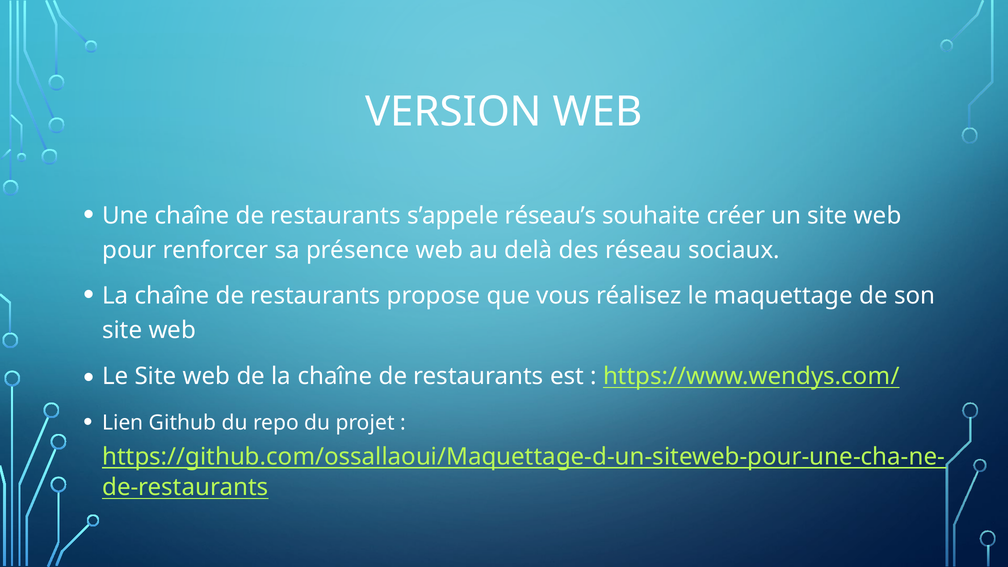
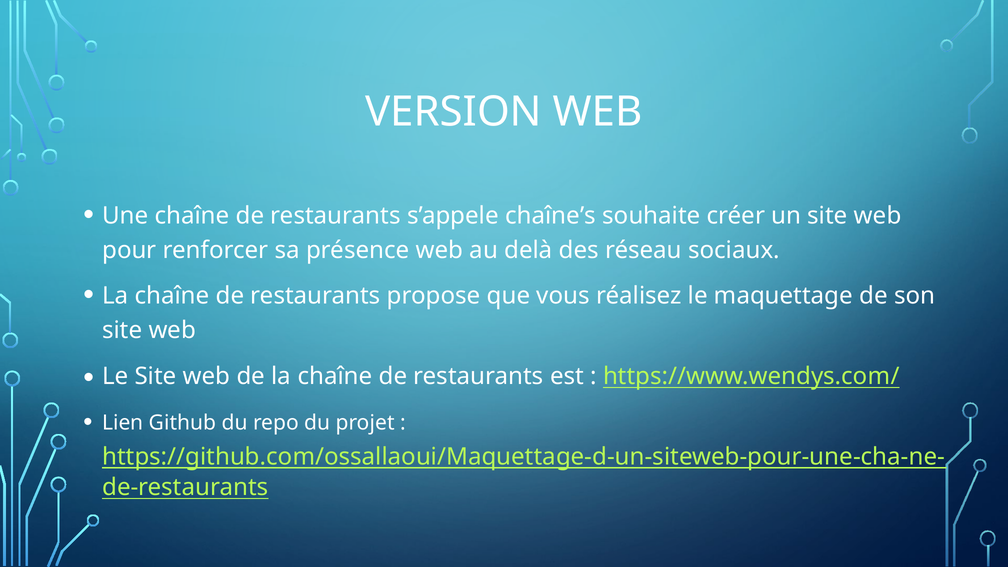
réseau’s: réseau’s -> chaîne’s (550, 216)
